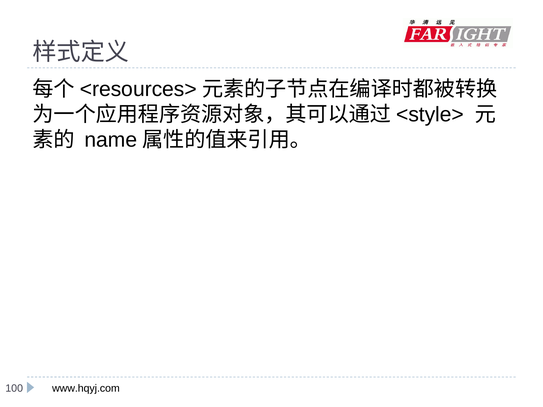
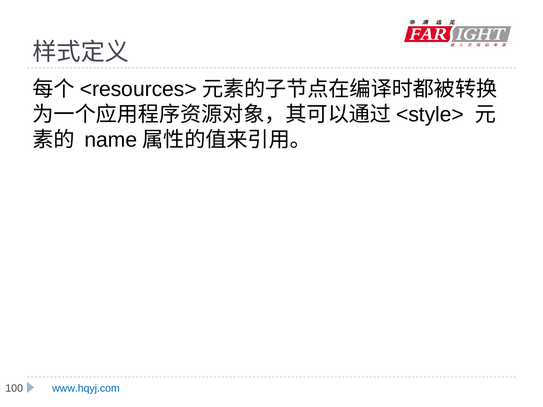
www.hqyj.com colour: black -> blue (86, 389)
